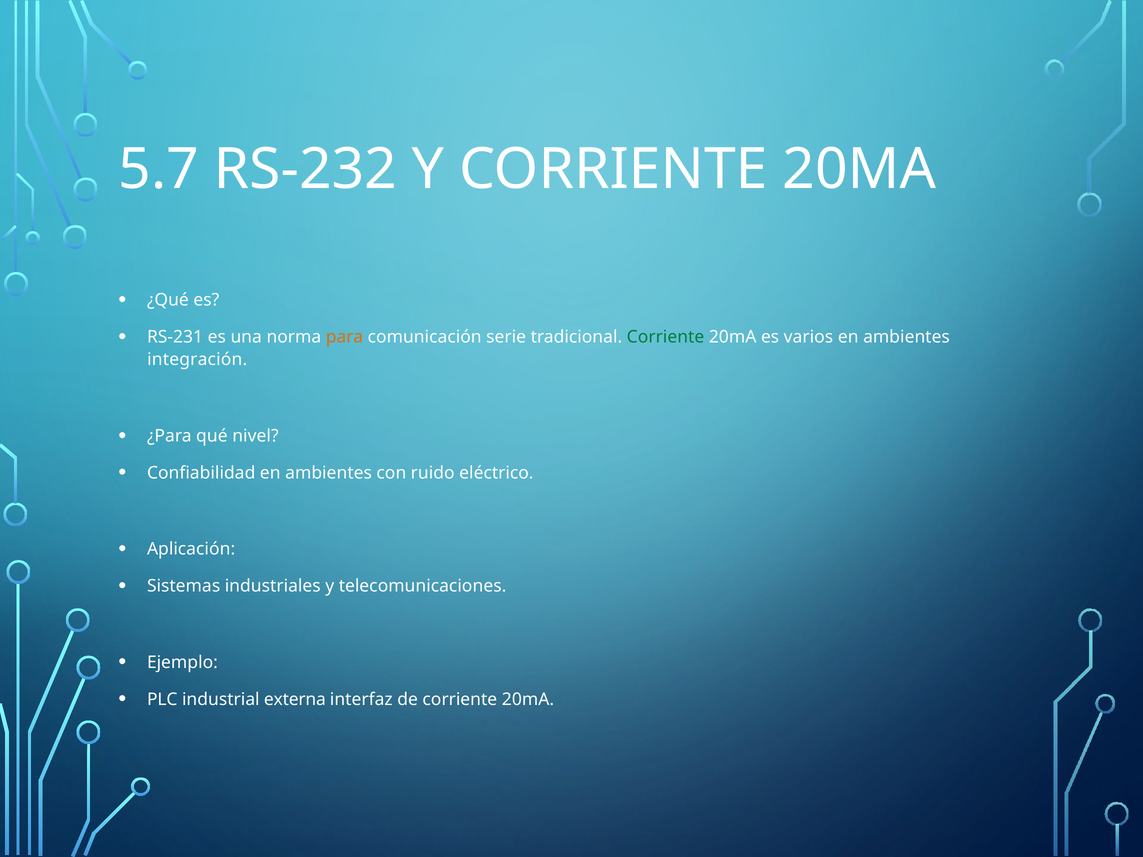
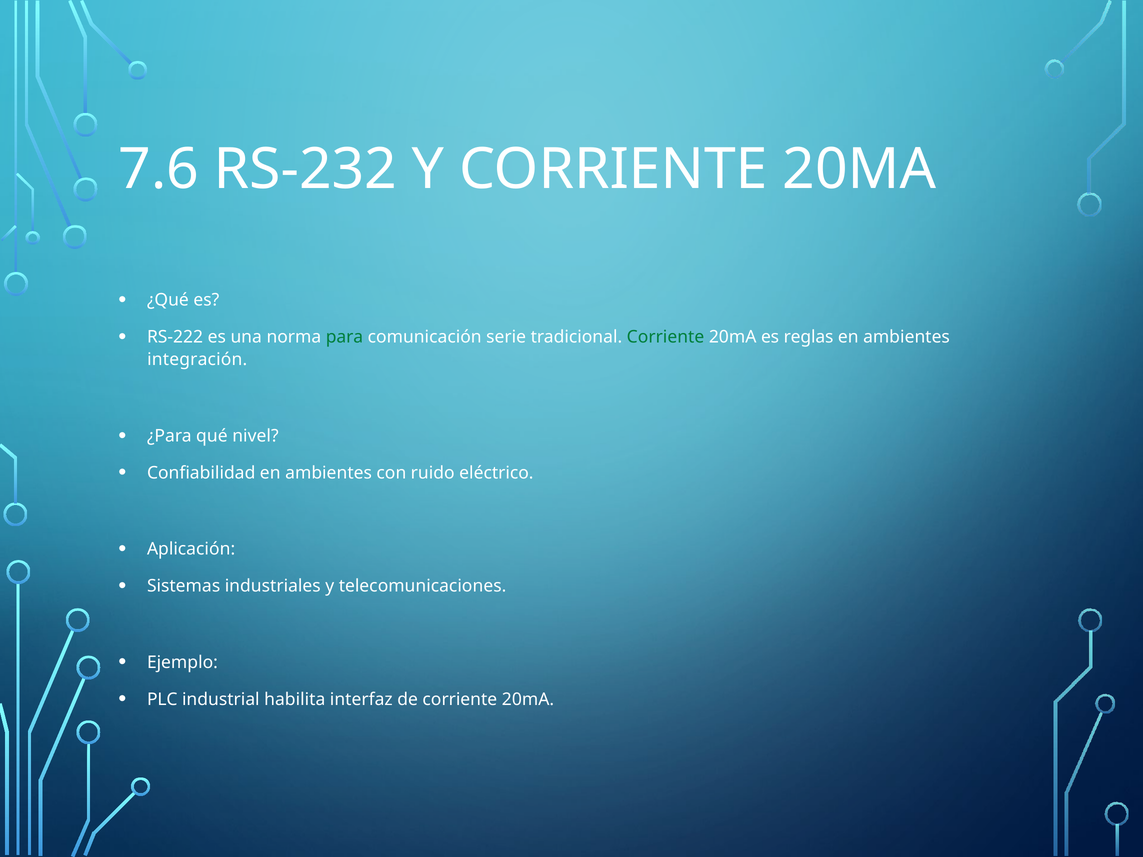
5.7: 5.7 -> 7.6 (159, 169)
RS-231: RS-231 -> RS-222 (175, 337)
para colour: orange -> green (344, 337)
varios: varios -> reglas (809, 337)
externa: externa -> habilita (295, 699)
